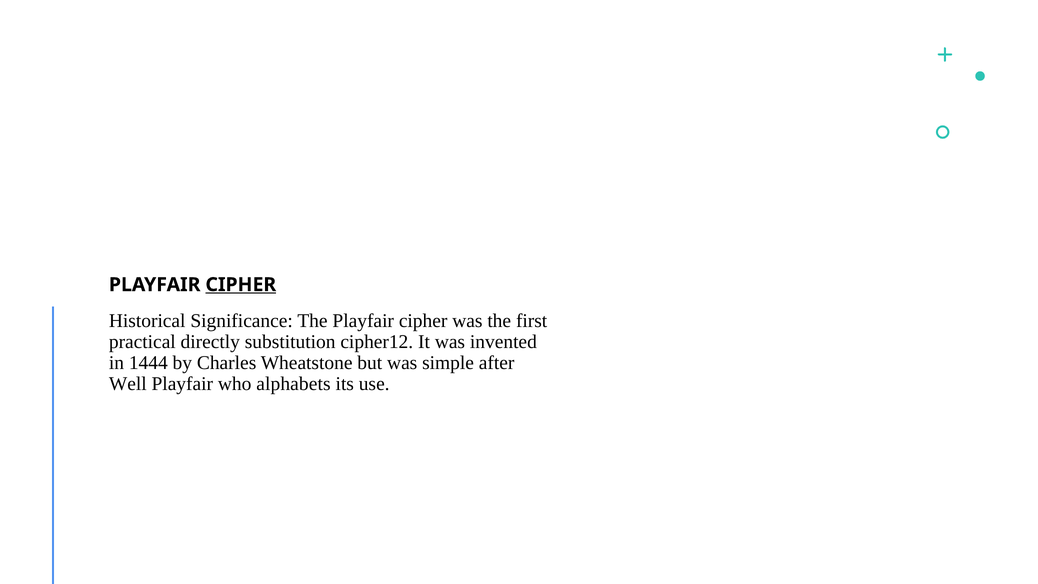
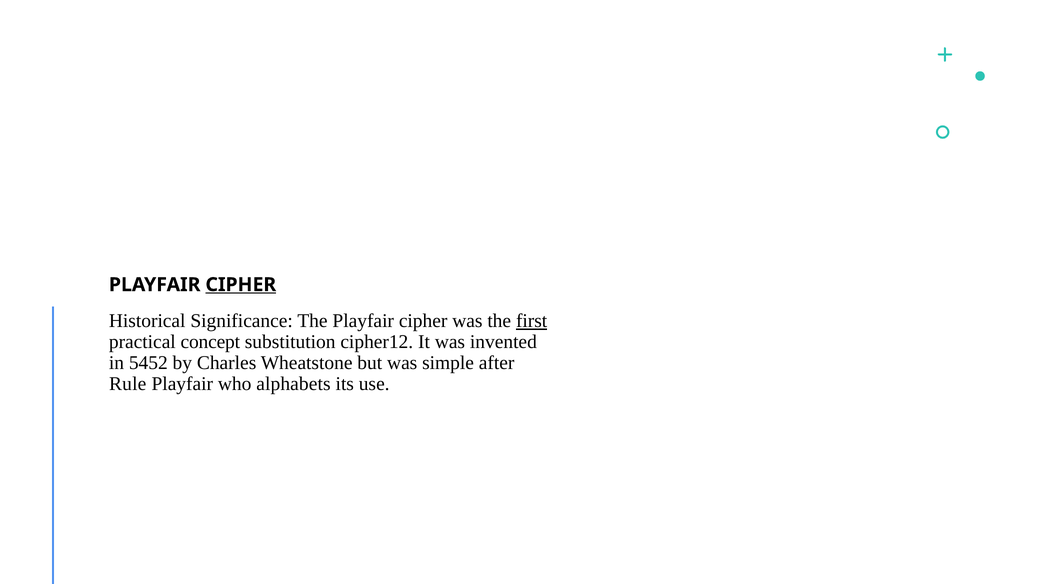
first underline: none -> present (532, 321)
directly: directly -> concept (210, 342)
1444: 1444 -> 5452 (148, 363)
Well: Well -> Rule (128, 384)
